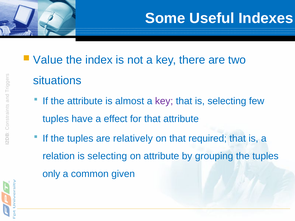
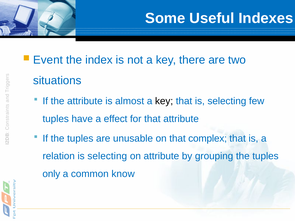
Value: Value -> Event (48, 60)
key colour: purple -> black (164, 101)
relatively: relatively -> unusable (133, 139)
required: required -> complex (208, 139)
given: given -> know (123, 174)
